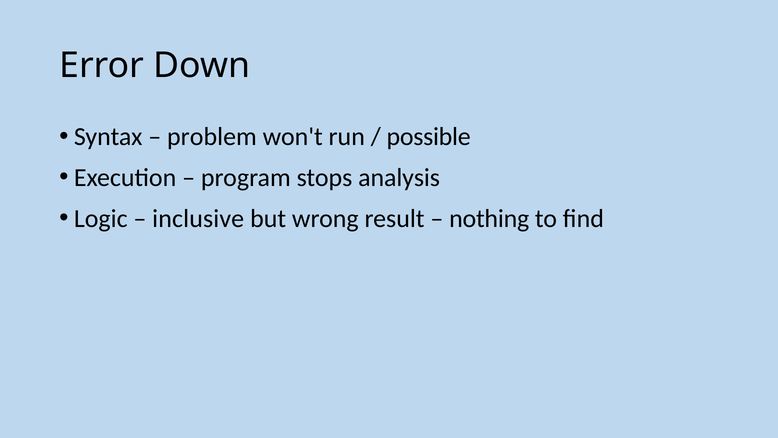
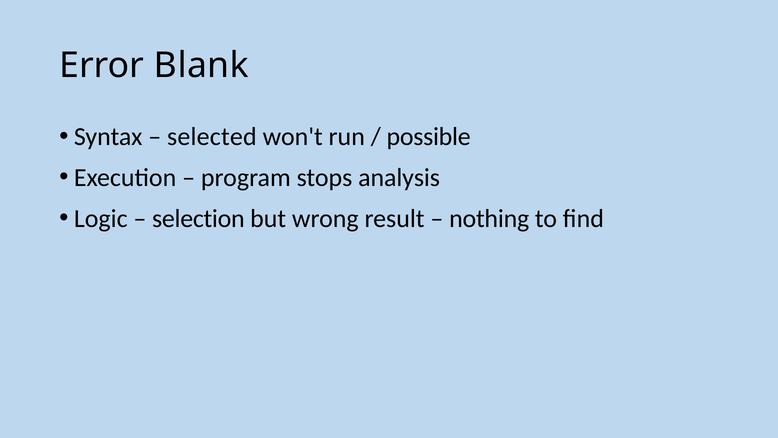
Down: Down -> Blank (201, 65)
problem: problem -> selected (212, 137)
inclusive: inclusive -> selection (198, 218)
